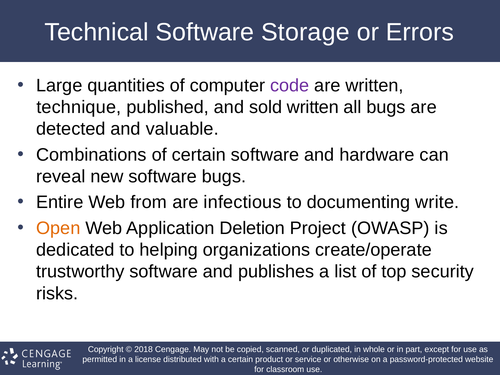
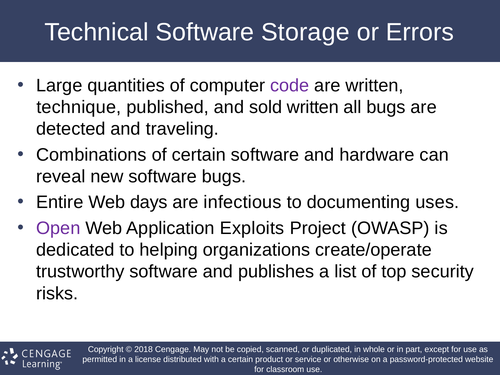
valuable: valuable -> traveling (182, 129)
from: from -> days (149, 202)
write: write -> uses (437, 202)
Open colour: orange -> purple (58, 228)
Deletion: Deletion -> Exploits (252, 228)
